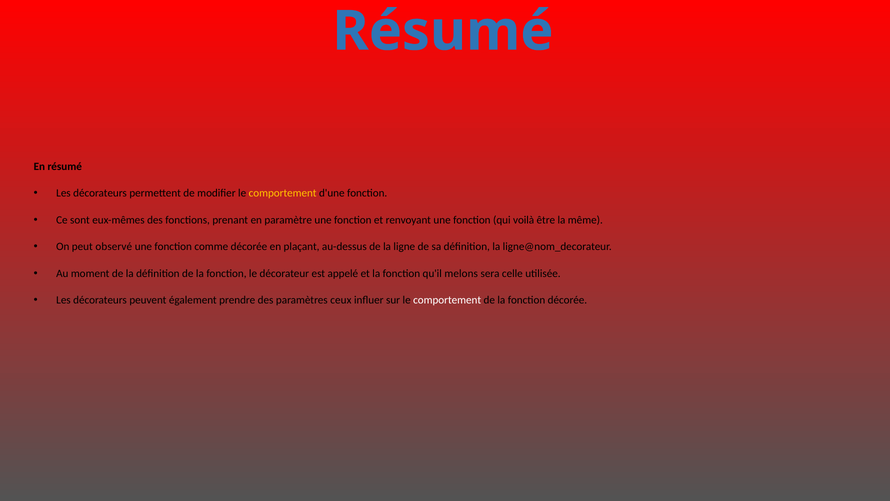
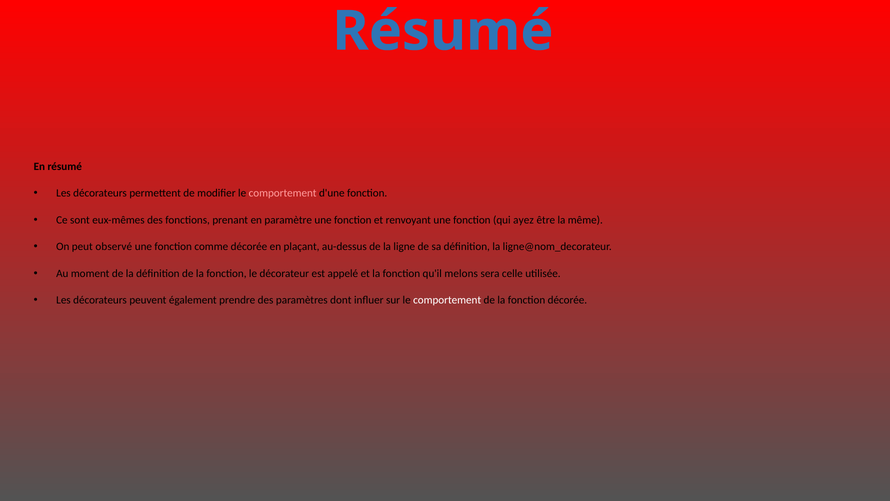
comportement colour: yellow -> pink (283, 193)
voilà: voilà -> ayez (524, 220)
ceux: ceux -> dont (341, 300)
